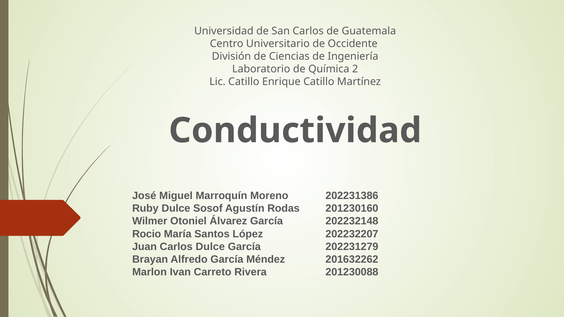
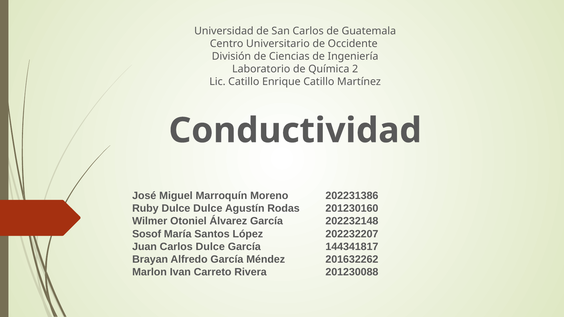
Dulce Sosof: Sosof -> Dulce (208, 209)
Rocio: Rocio -> Sosof (147, 234)
202231279: 202231279 -> 144341817 (352, 247)
